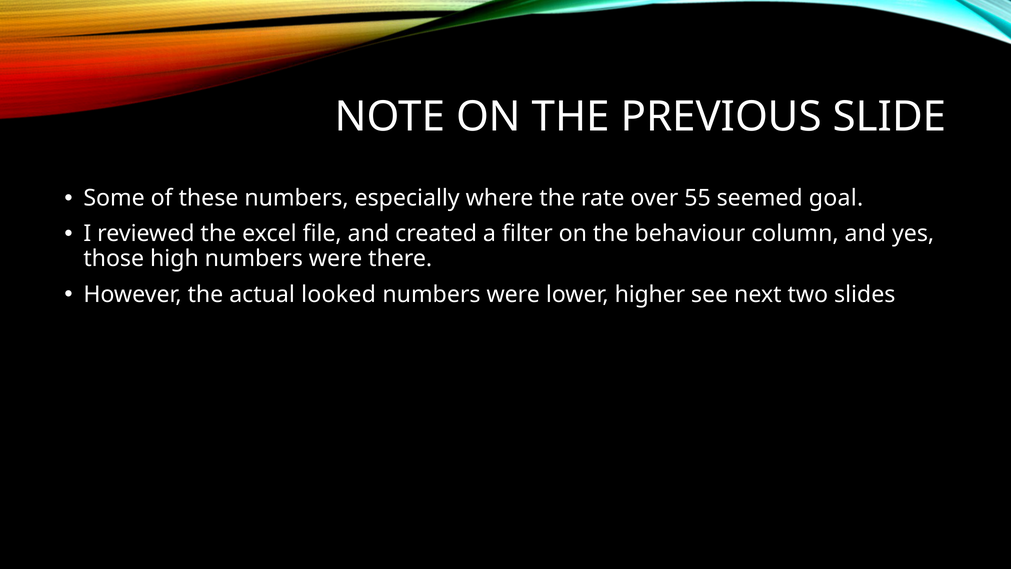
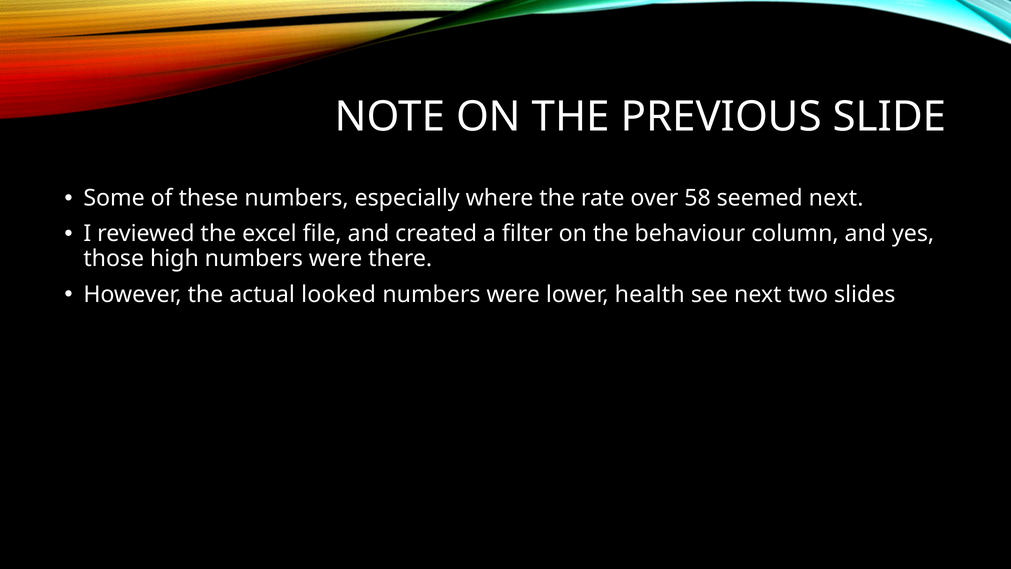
55: 55 -> 58 (698, 198)
seemed goal: goal -> next (836, 198)
higher: higher -> health (650, 294)
